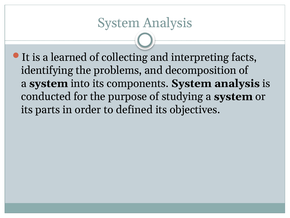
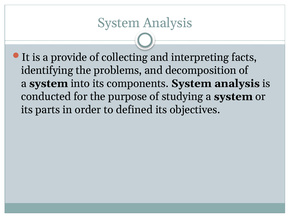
learned: learned -> provide (69, 57)
